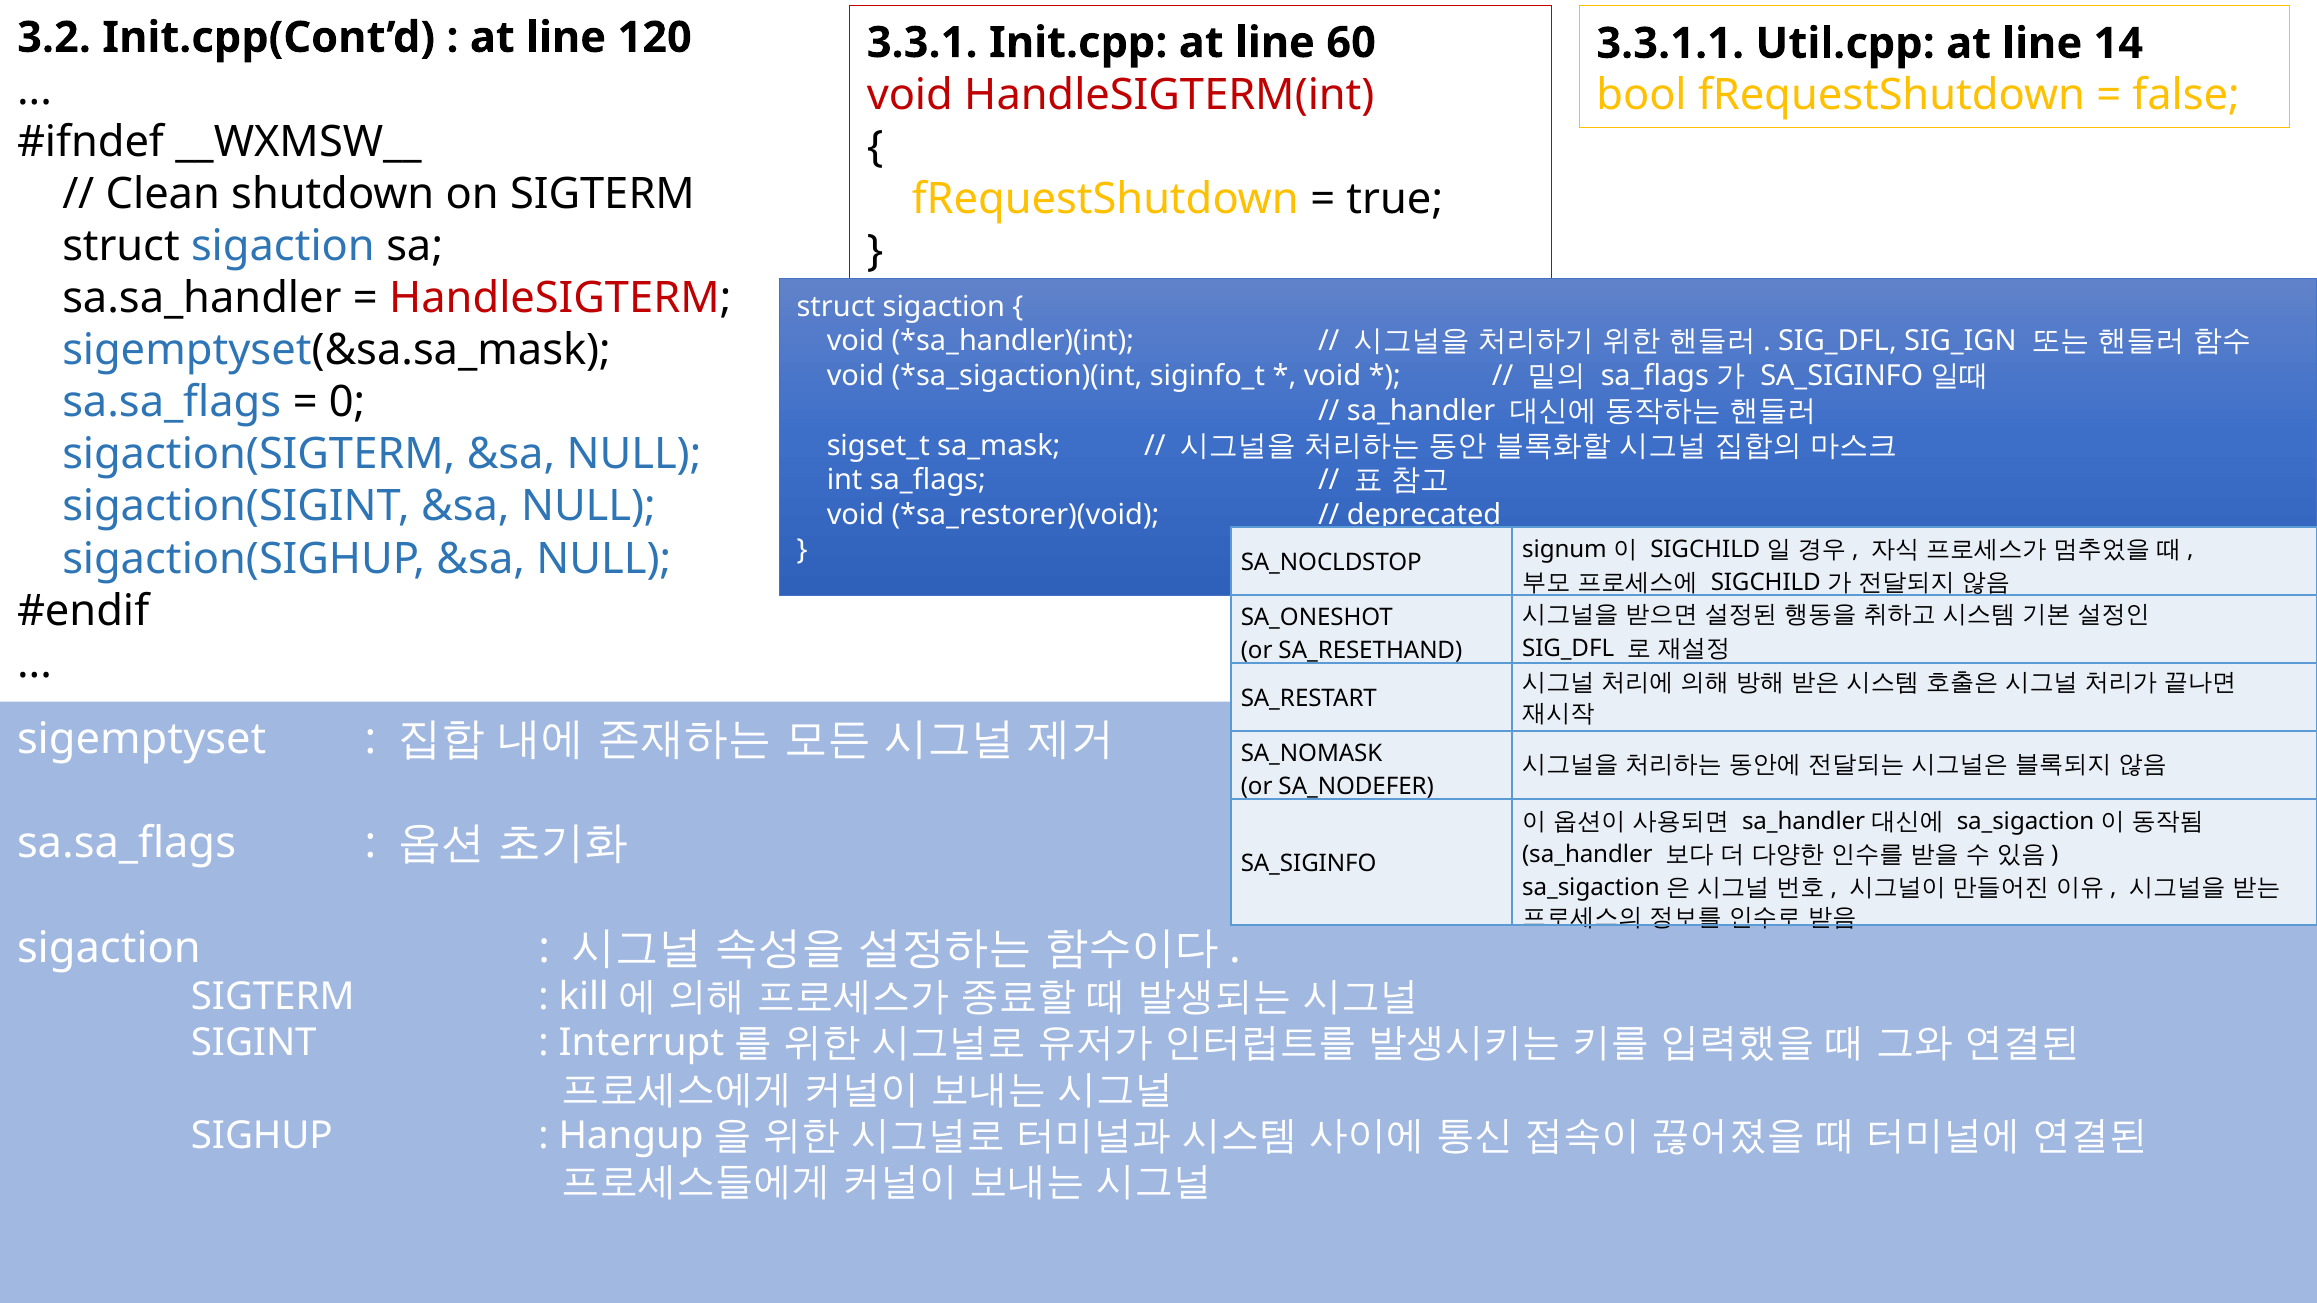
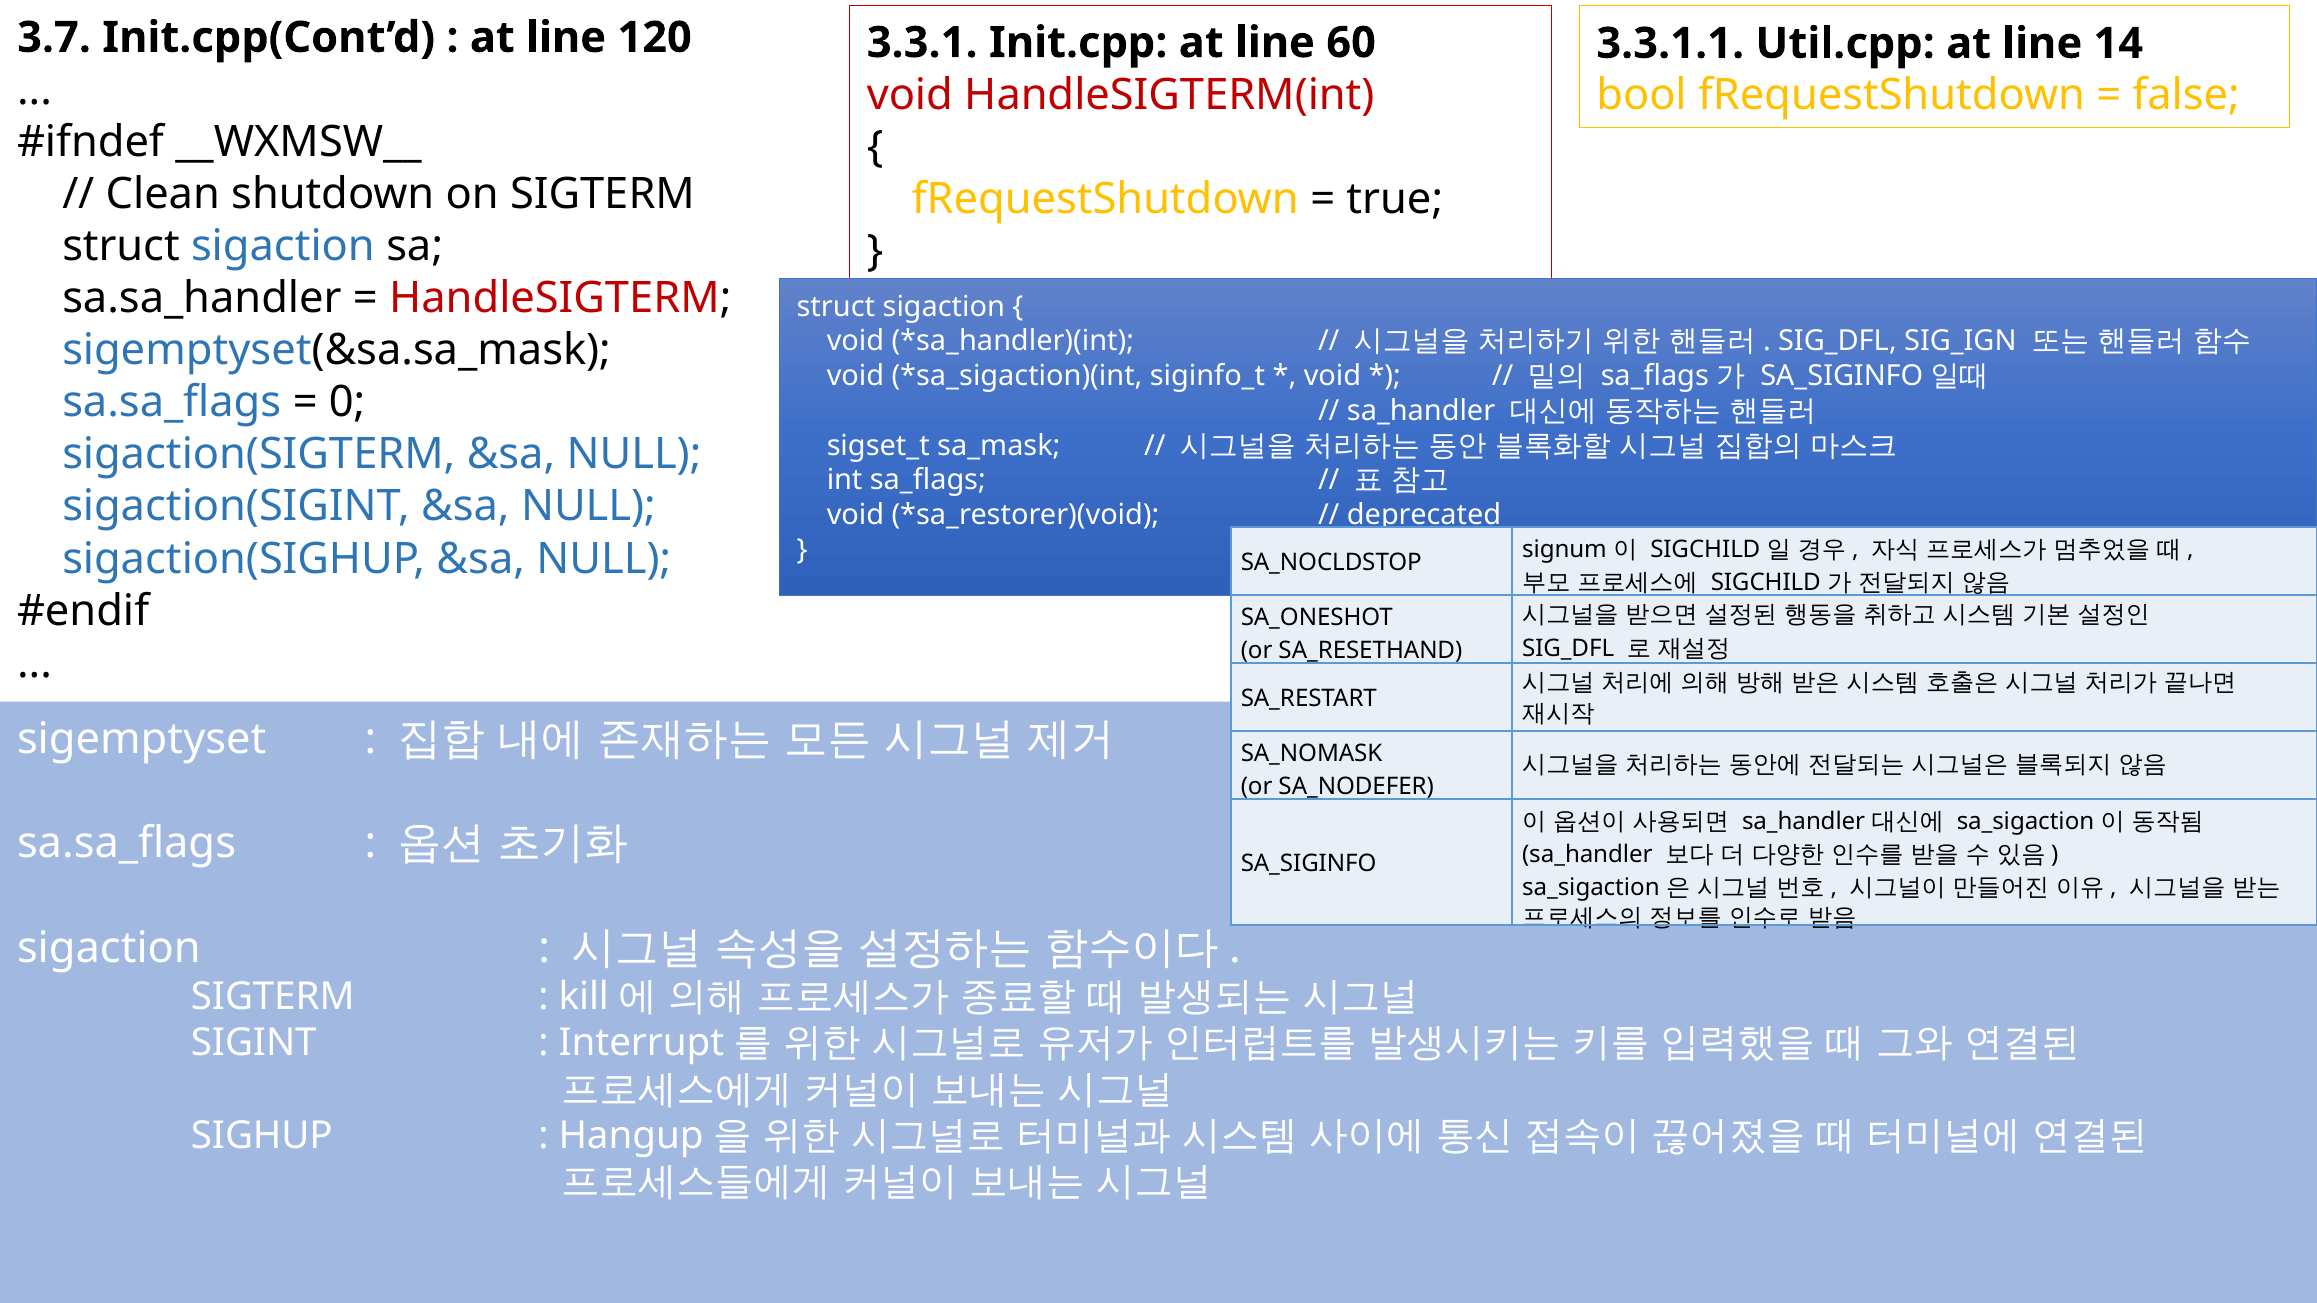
3.2: 3.2 -> 3.7 (54, 38)
